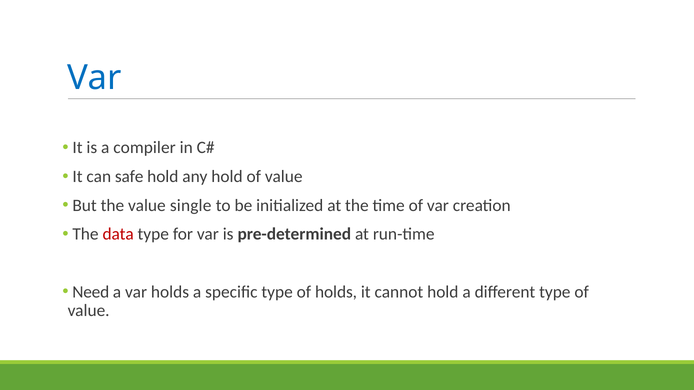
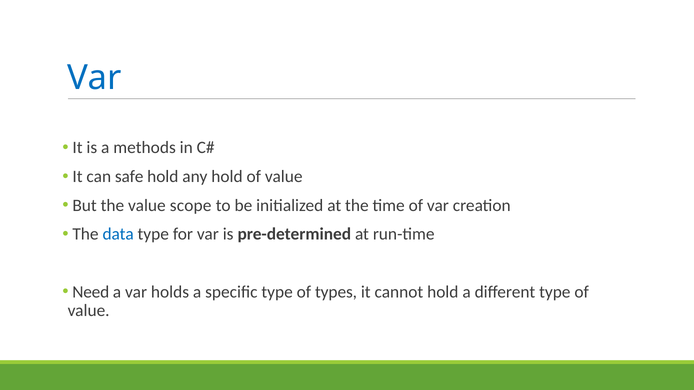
compiler: compiler -> methods (145, 148)
single: single -> scope (191, 206)
data colour: red -> blue (118, 234)
of holds: holds -> types (336, 292)
